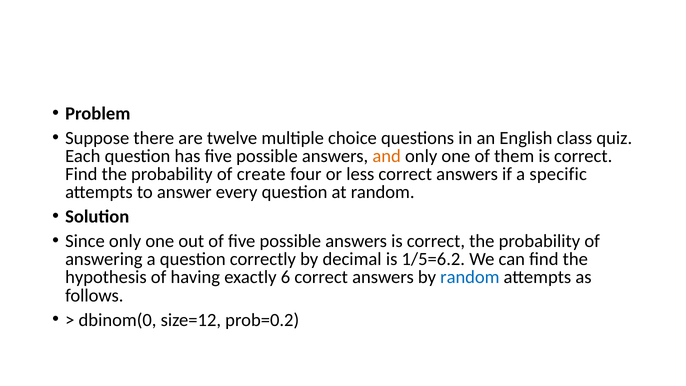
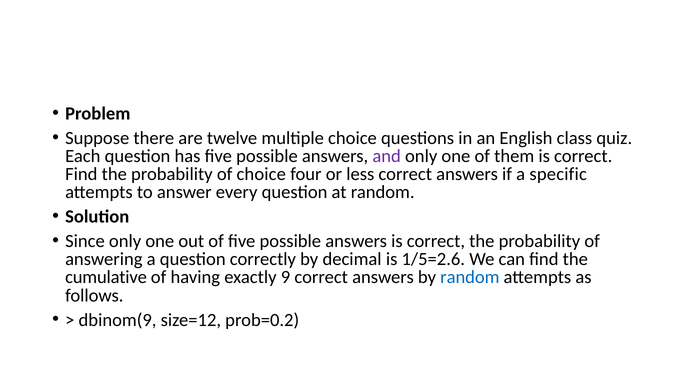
and colour: orange -> purple (387, 156)
of create: create -> choice (261, 174)
1/5=6.2: 1/5=6.2 -> 1/5=2.6 (433, 259)
hypothesis: hypothesis -> cumulative (106, 277)
6: 6 -> 9 (286, 277)
dbinom(0: dbinom(0 -> dbinom(9 (118, 320)
